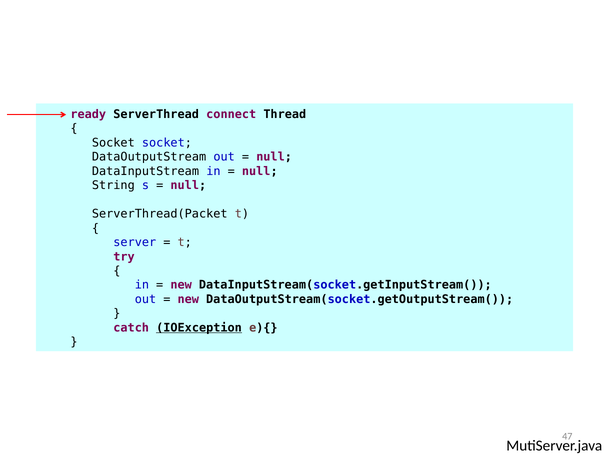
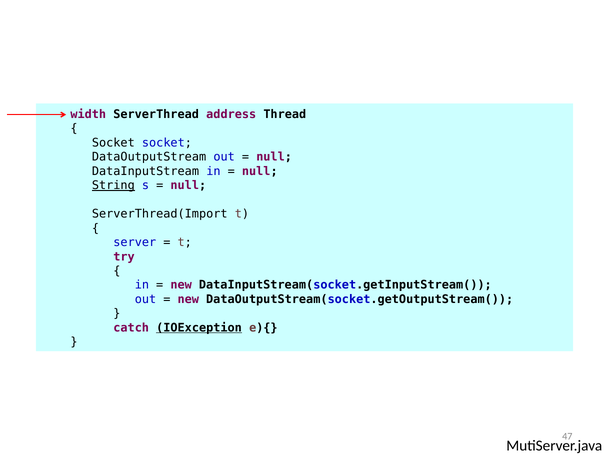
ready: ready -> width (88, 114)
connect: connect -> address (231, 114)
String underline: none -> present (113, 185)
ServerThread(Packet: ServerThread(Packet -> ServerThread(Import (160, 214)
